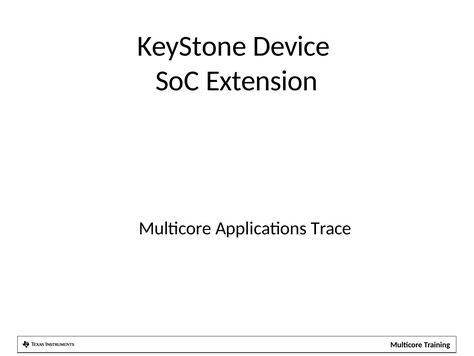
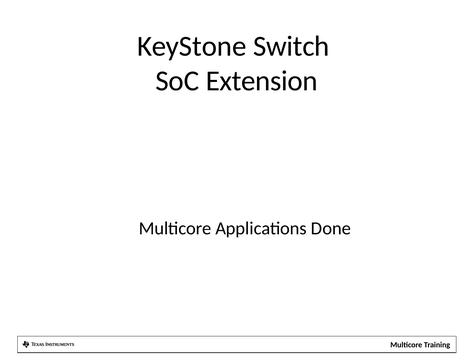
Device: Device -> Switch (291, 46)
Trace: Trace -> Done (331, 228)
